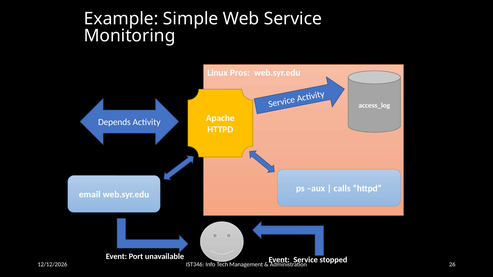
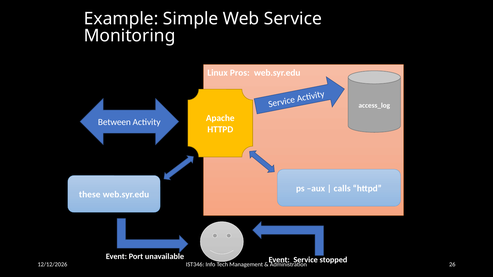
Depends: Depends -> Between (114, 122)
email: email -> these (90, 195)
